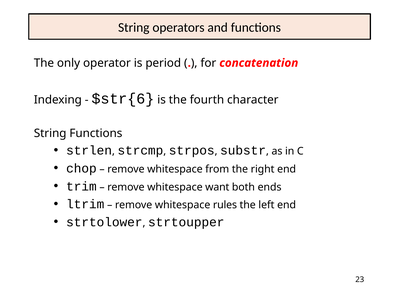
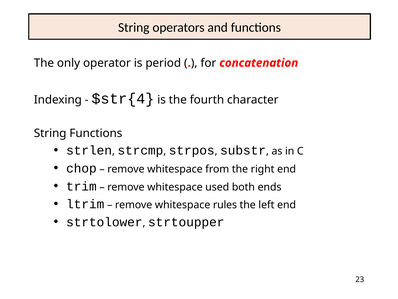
$str{6: $str{6 -> $str{4 (123, 98)
want: want -> used (217, 187)
